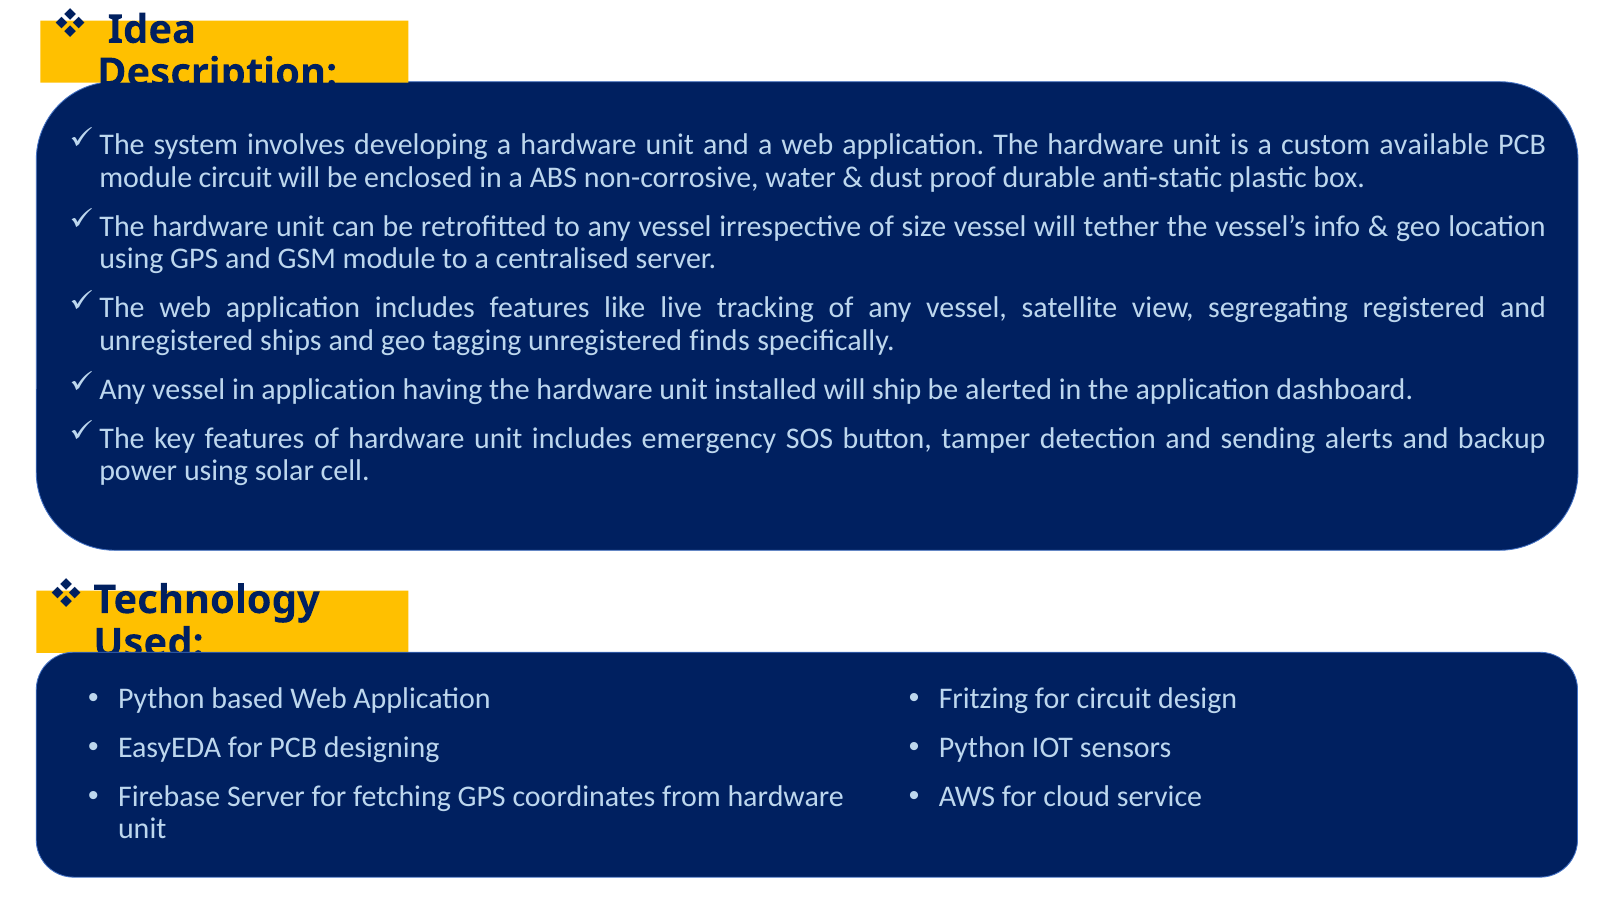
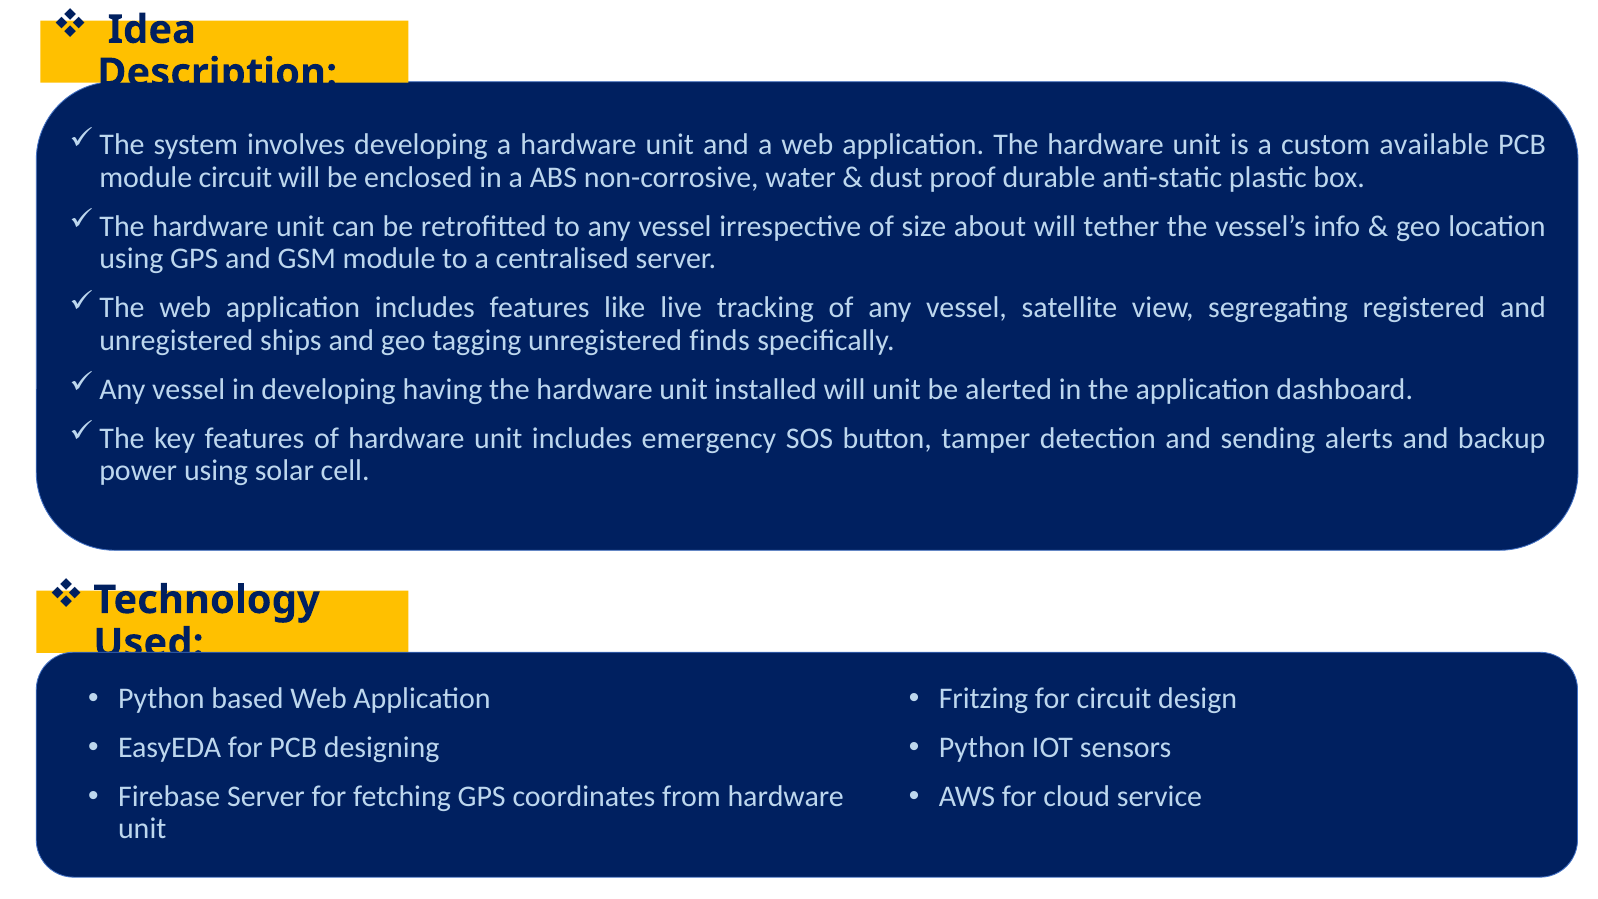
size vessel: vessel -> about (990, 226)
in application: application -> developing (329, 389)
will ship: ship -> unit (897, 389)
